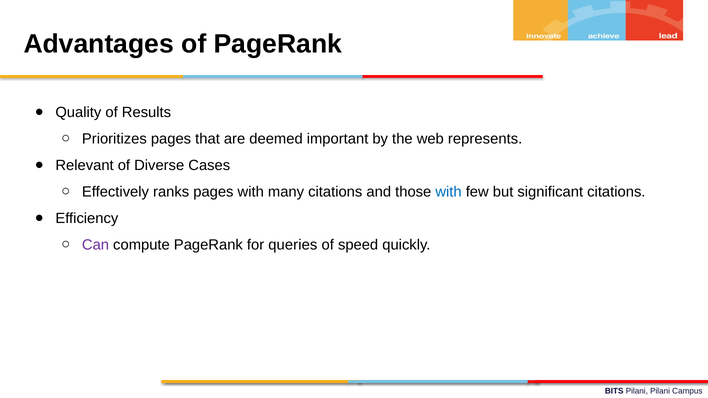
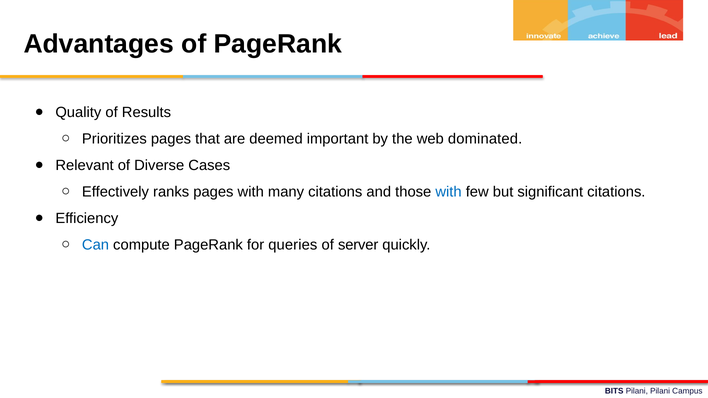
represents: represents -> dominated (485, 139)
Can colour: purple -> blue (96, 245)
speed: speed -> server (358, 245)
